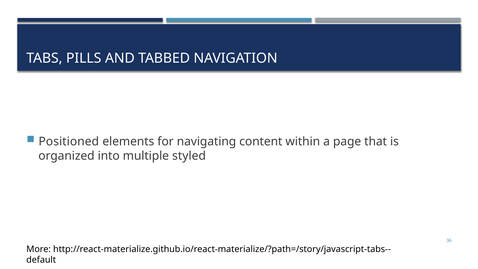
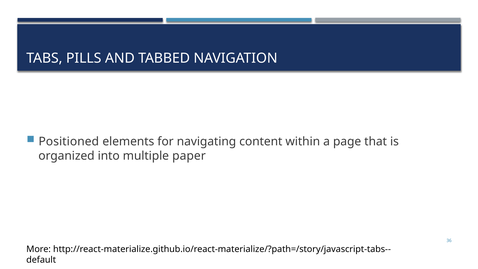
styled: styled -> paper (189, 156)
